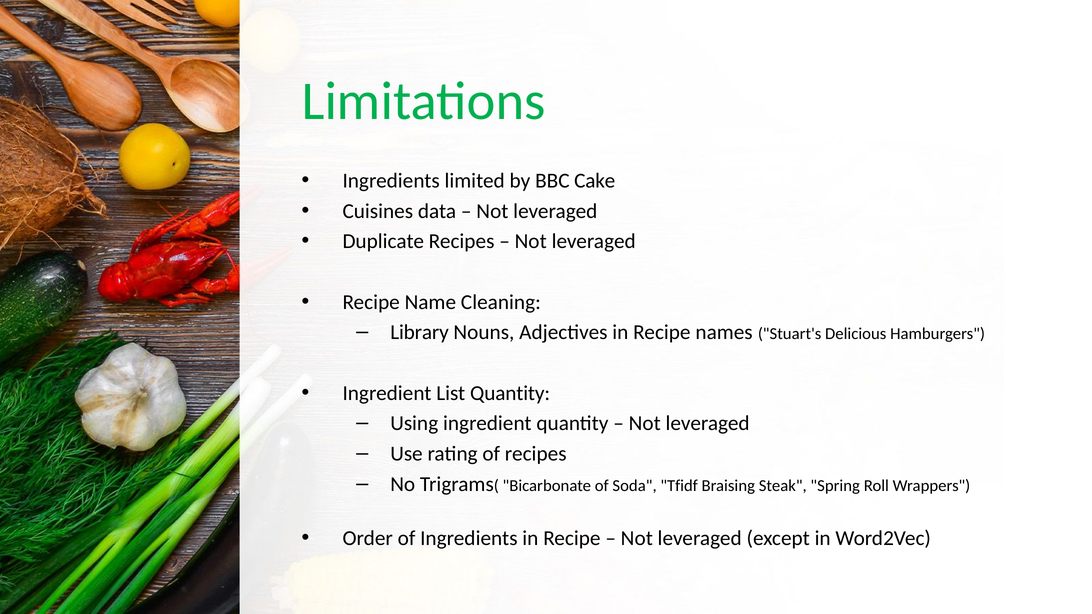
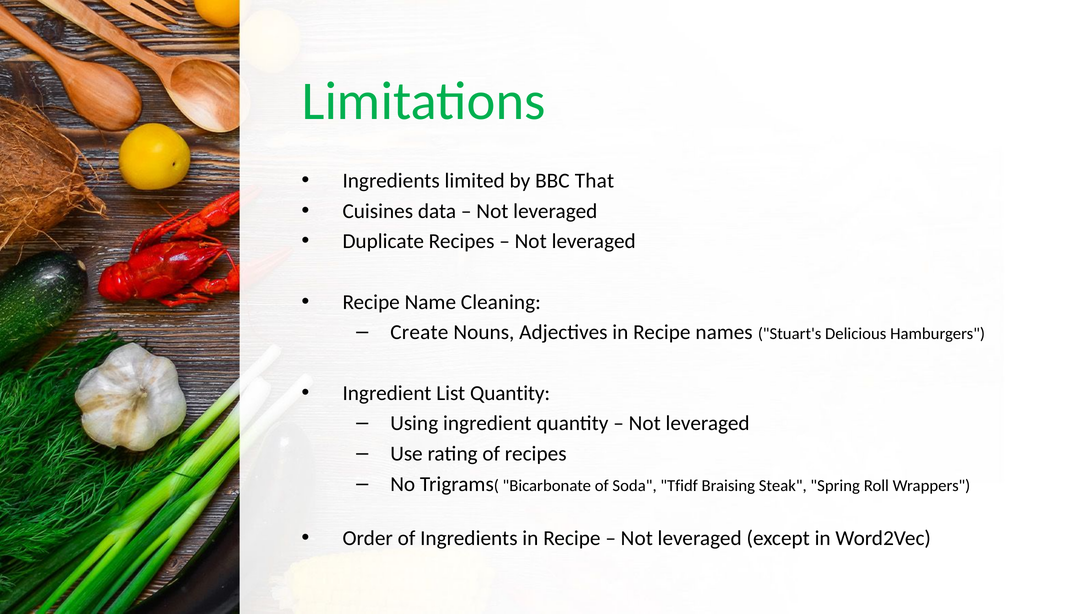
Cake: Cake -> That (595, 181)
Library: Library -> Create (419, 333)
